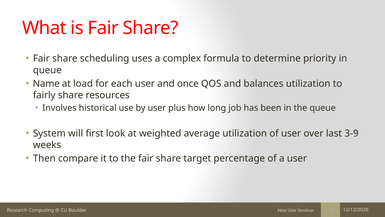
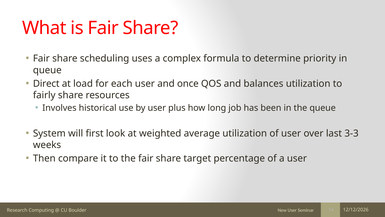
Name: Name -> Direct (46, 83)
3-9: 3-9 -> 3-3 (352, 133)
